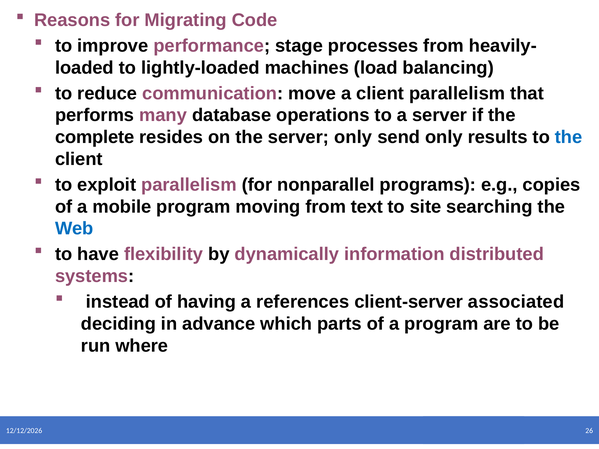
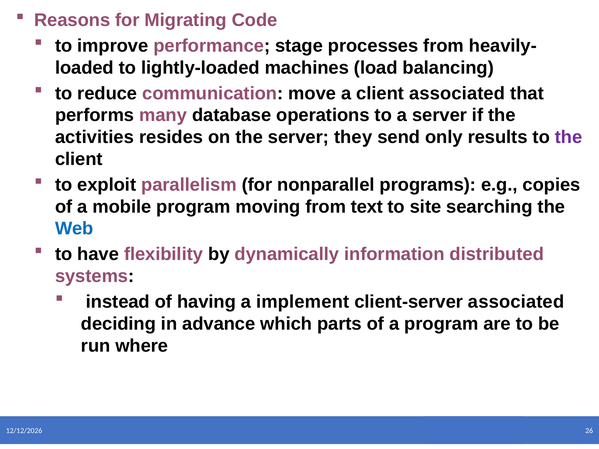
client parallelism: parallelism -> associated (457, 93)
complete: complete -> activities (95, 137)
server only: only -> they (353, 137)
the colour: blue -> purple (569, 137)
references: references -> implement (303, 302)
